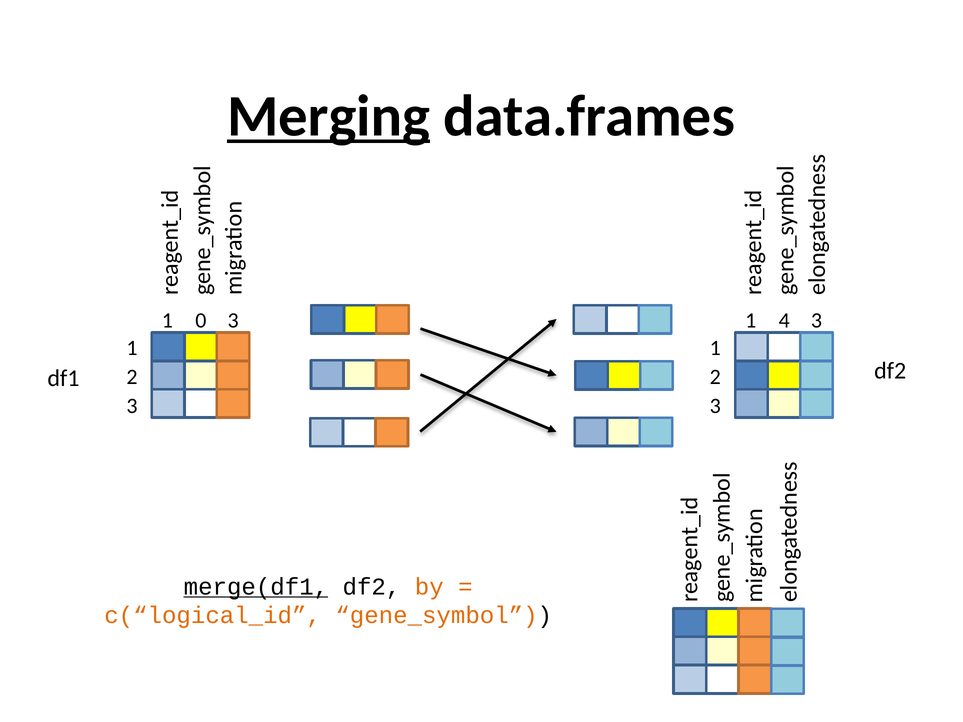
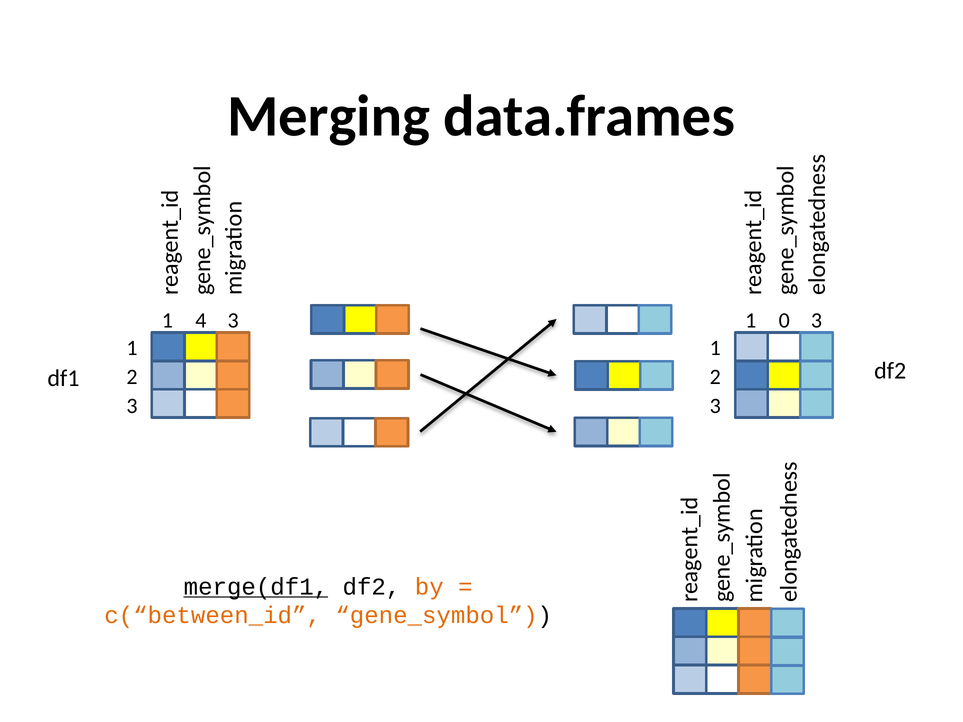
Merging underline: present -> none (329, 116)
0: 0 -> 4 (201, 321)
4: 4 -> 0 (784, 321)
c(“logical_id: c(“logical_id -> c(“between_id (213, 616)
